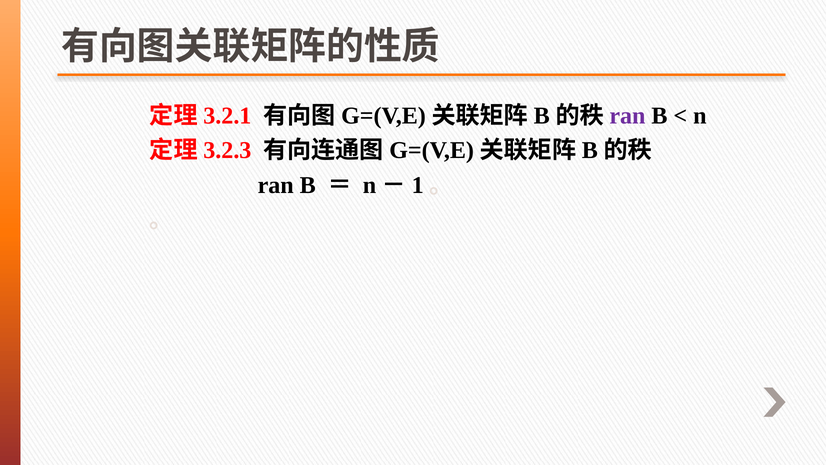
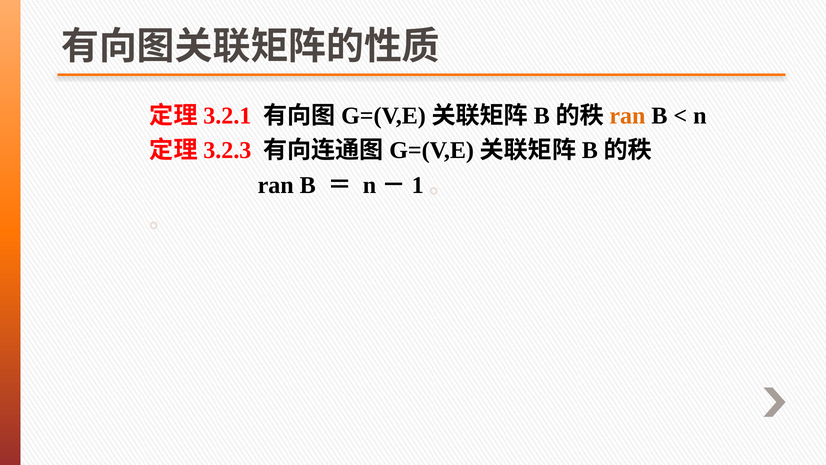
ran colour: purple -> orange (627, 116)
